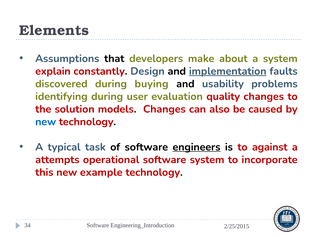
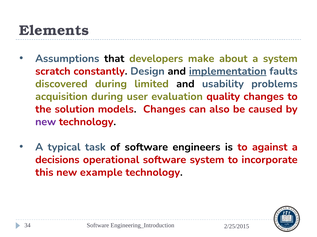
explain: explain -> scratch (53, 71)
buying: buying -> limited (152, 84)
identifying: identifying -> acquisition (61, 97)
new colour: blue -> purple (46, 122)
engineers underline: present -> none (196, 147)
attempts: attempts -> decisions (57, 160)
